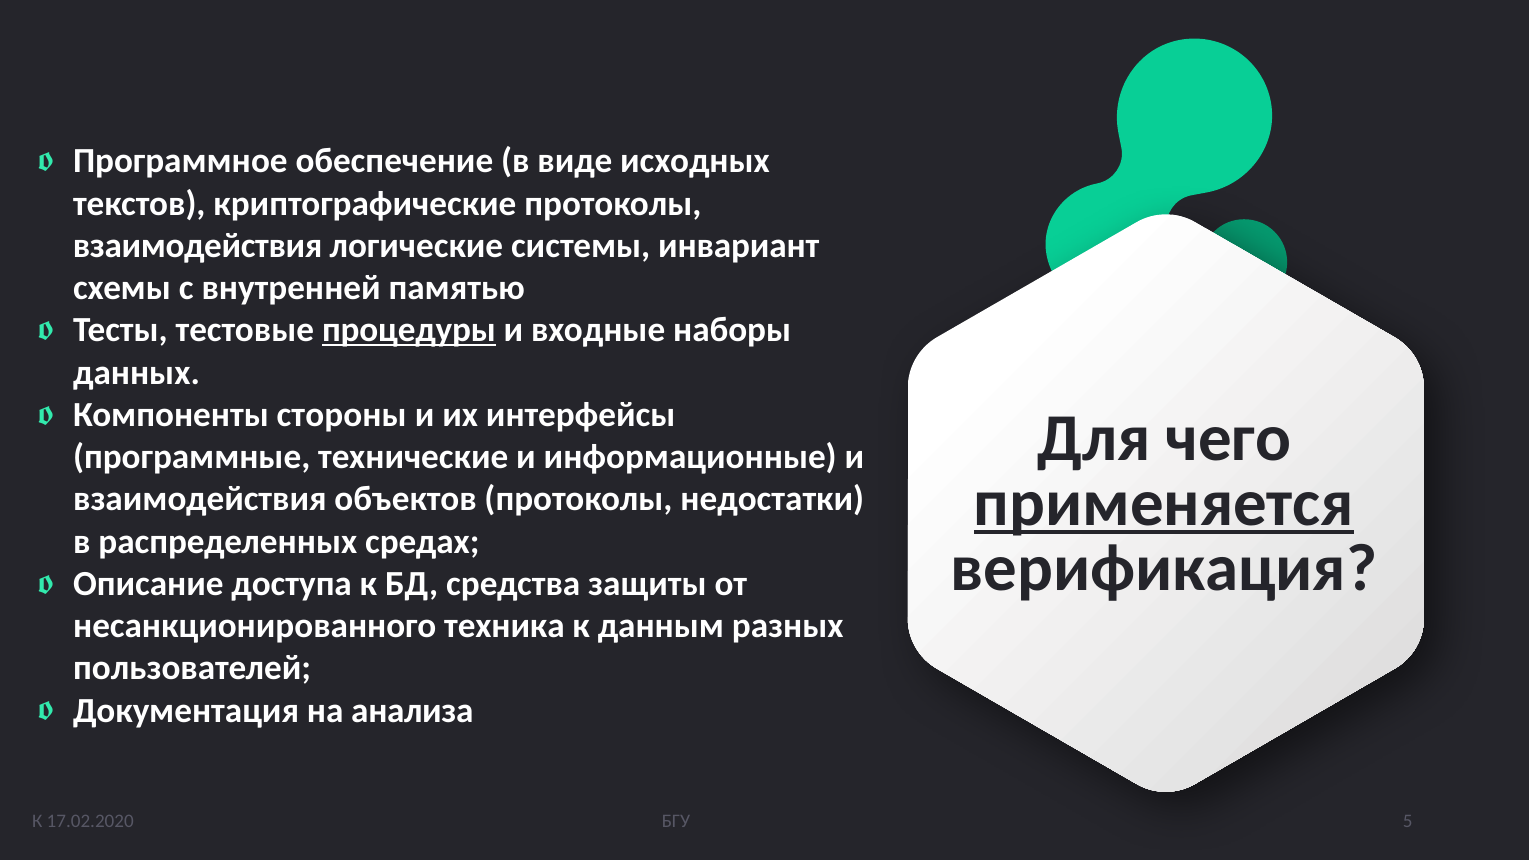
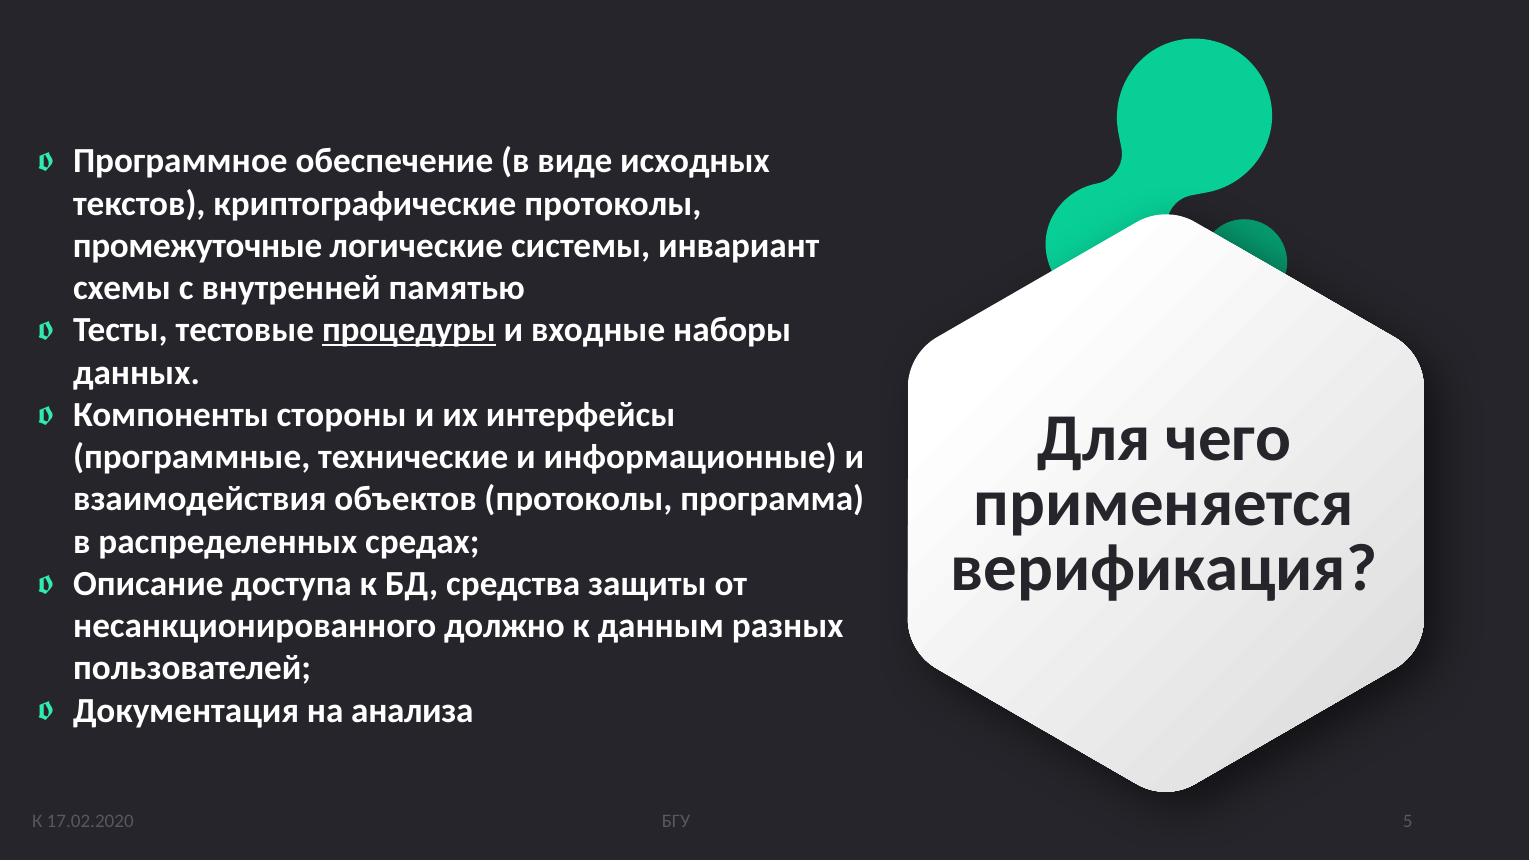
взаимодействия: взаимодействия -> промежуточные (198, 246)
применяется underline: present -> none (1164, 504)
недостатки: недостатки -> программа (772, 499)
техника: техника -> должно (504, 626)
